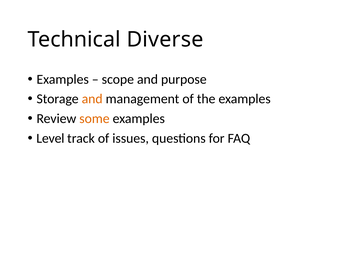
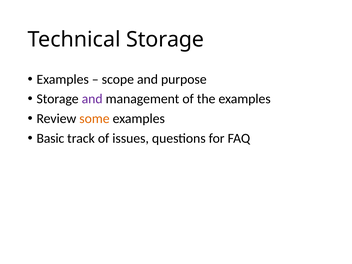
Technical Diverse: Diverse -> Storage (165, 39)
and colour: orange -> purple (92, 99)
Level: Level -> Basic (50, 138)
